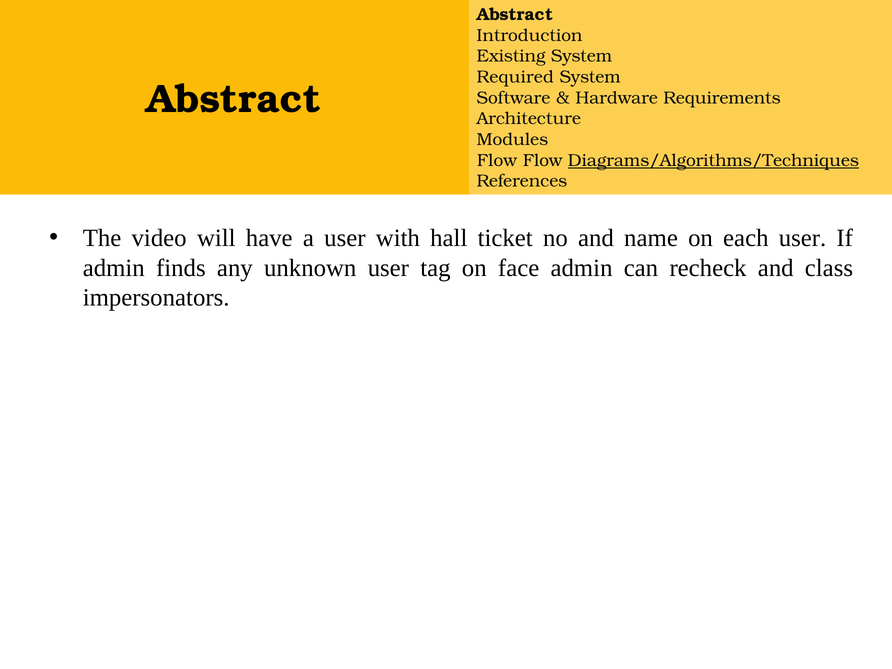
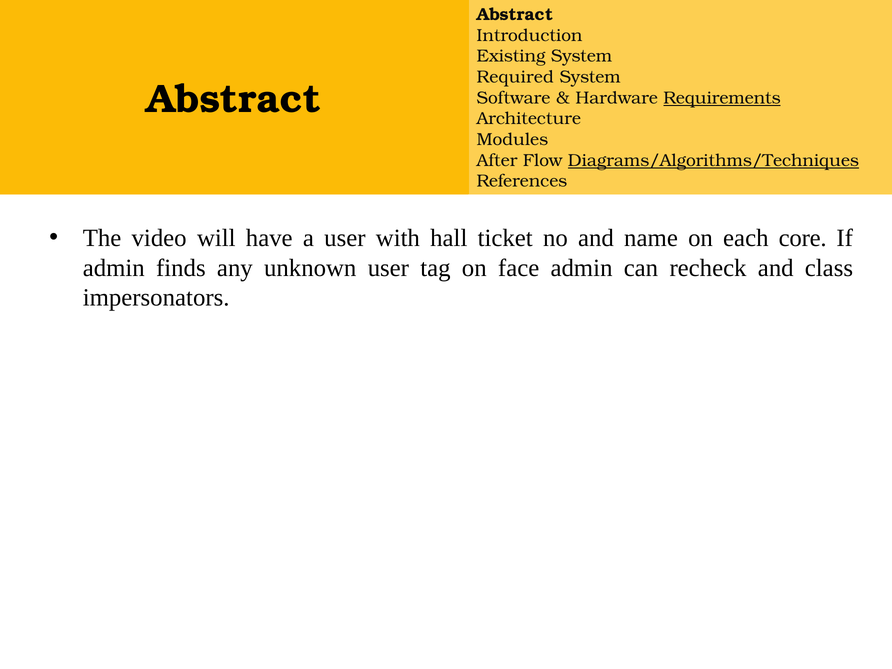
Requirements underline: none -> present (722, 98)
Flow: Flow -> After (497, 160)
each user: user -> core (803, 238)
